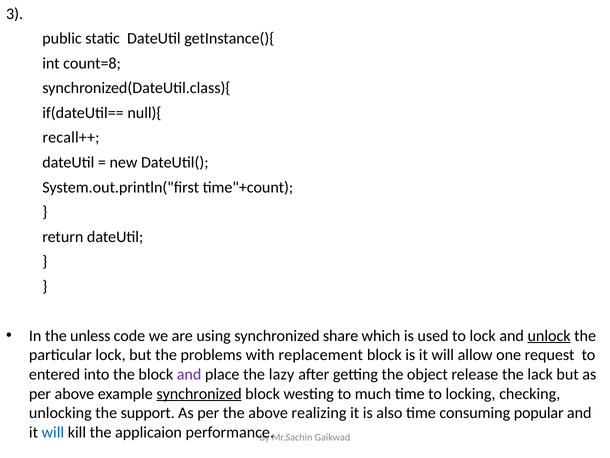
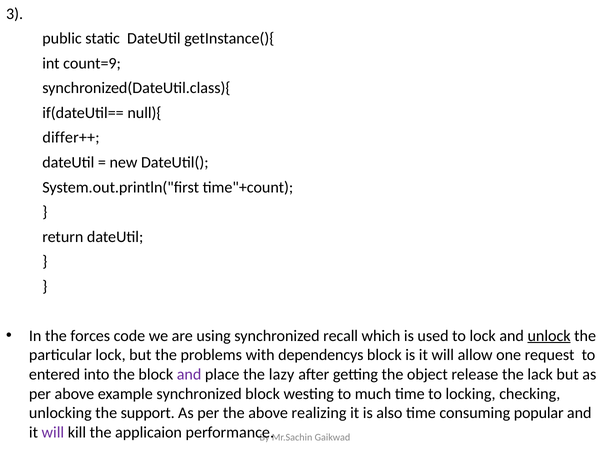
count=8: count=8 -> count=9 (92, 63)
recall++: recall++ -> differ++ (71, 138)
unless: unless -> forces (90, 335)
share: share -> recall (341, 335)
replacement: replacement -> dependencys (321, 355)
synchronized underline: present -> none (199, 393)
will colour: blue -> purple (53, 432)
